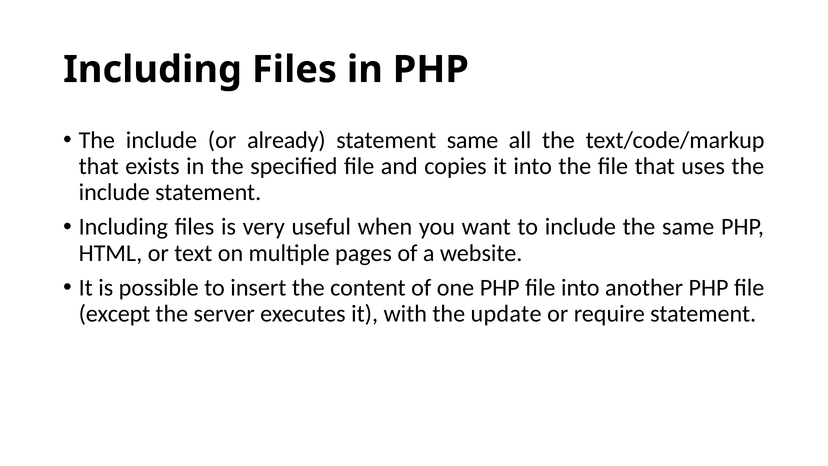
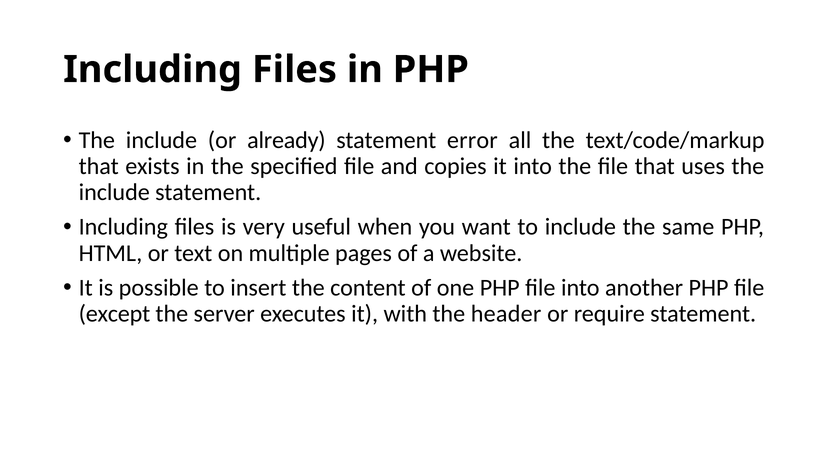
statement same: same -> error (472, 140)
update: update -> header (506, 314)
